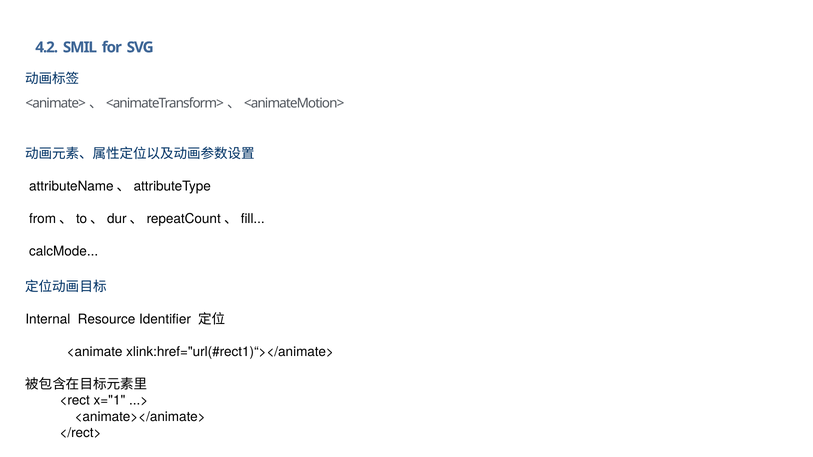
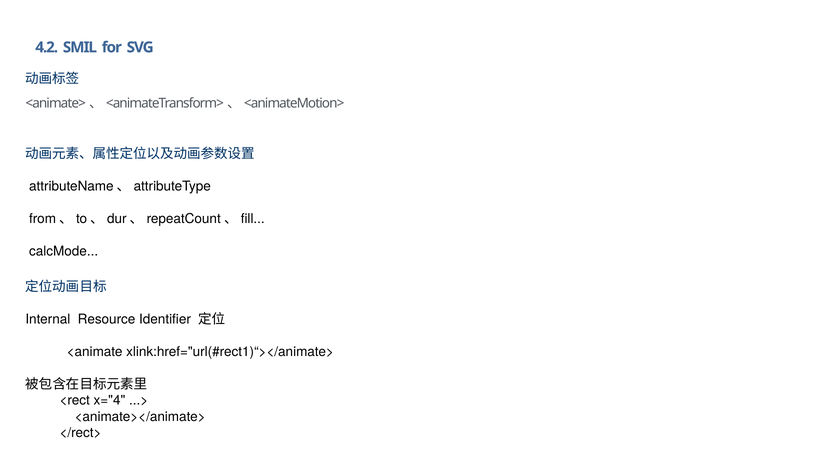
x="1: x="1 -> x="4 (109, 401)
